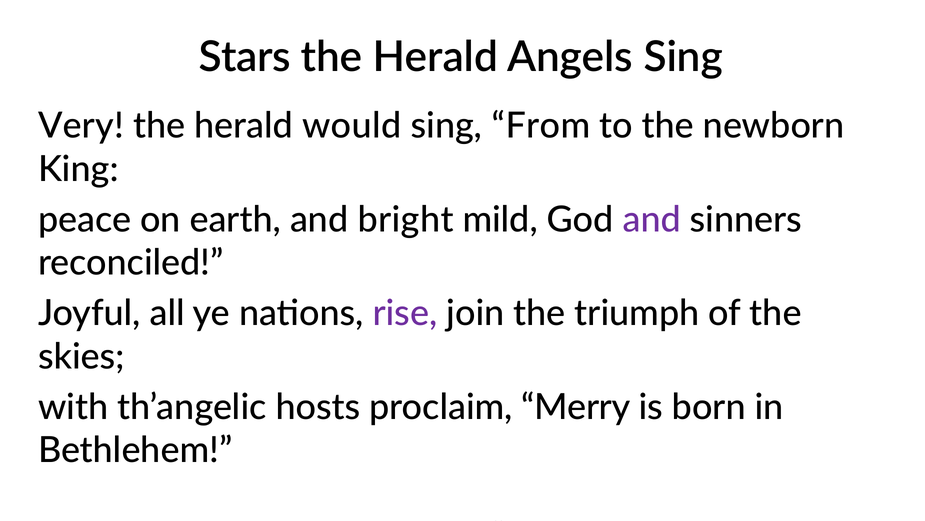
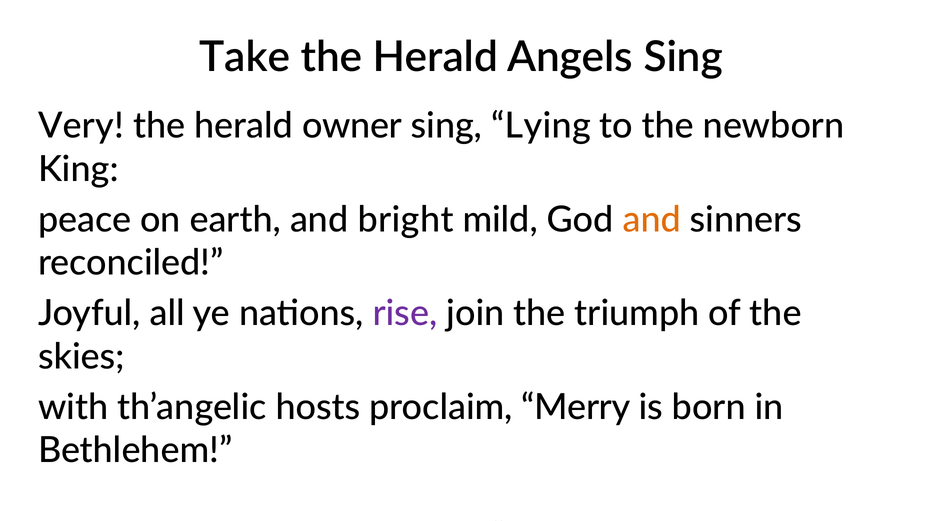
Stars: Stars -> Take (245, 57)
would: would -> owner (352, 126)
From: From -> Lying (541, 126)
and colour: purple -> orange (652, 219)
